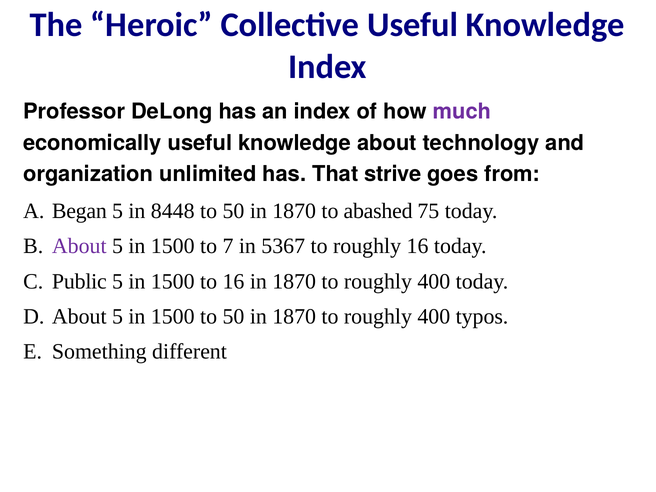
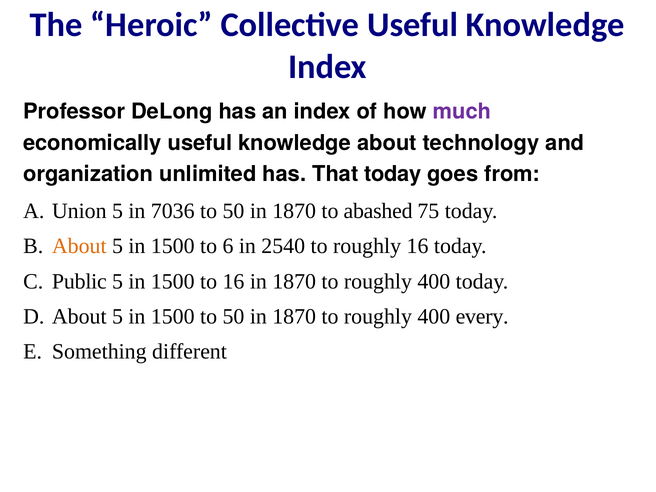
That strive: strive -> today (393, 174)
Began: Began -> Union (79, 211)
8448: 8448 -> 7036 (173, 211)
About colour: purple -> orange (79, 246)
7: 7 -> 6 (228, 246)
5367: 5367 -> 2540 (283, 246)
typos: typos -> every (482, 316)
